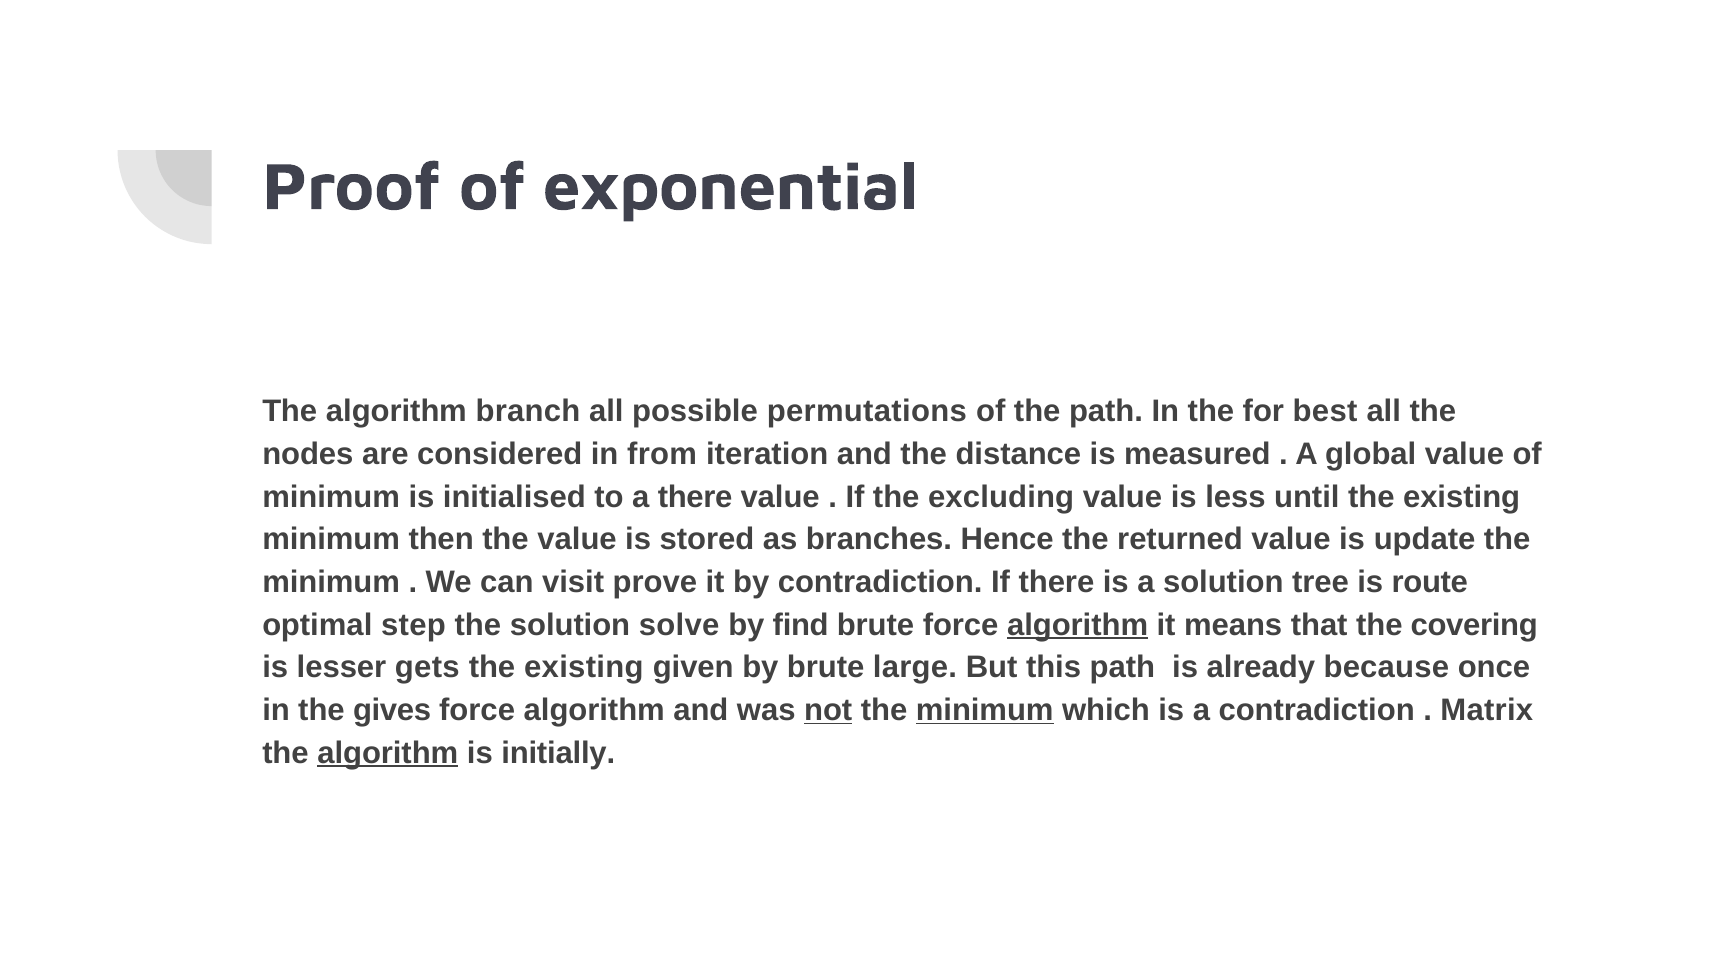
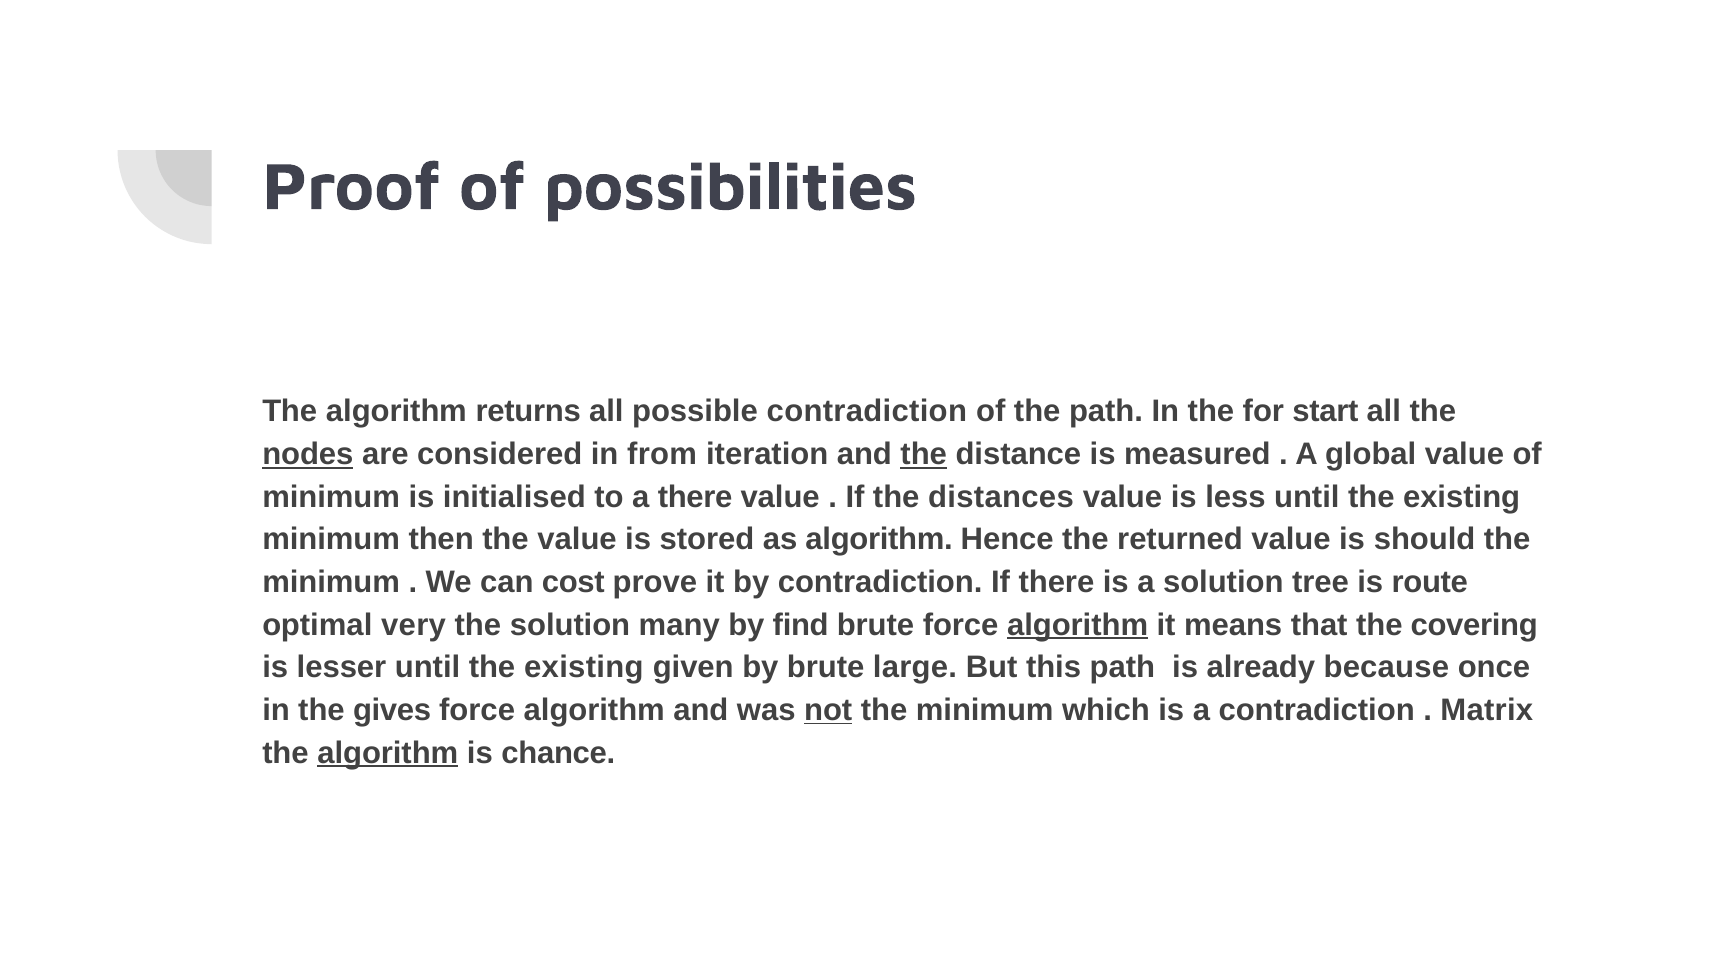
exponential: exponential -> possibilities (730, 187)
branch: branch -> returns (528, 412)
possible permutations: permutations -> contradiction (867, 412)
best: best -> start (1325, 412)
nodes underline: none -> present (308, 454)
the underline: none -> present (924, 454)
excluding: excluding -> distances (1001, 497)
as branches: branches -> algorithm (879, 540)
update: update -> should (1425, 540)
visit: visit -> cost (573, 582)
step: step -> very (414, 625)
solve: solve -> many (679, 625)
lesser gets: gets -> until (428, 668)
minimum underline: present -> none (985, 710)
initially: initially -> chance (558, 753)
